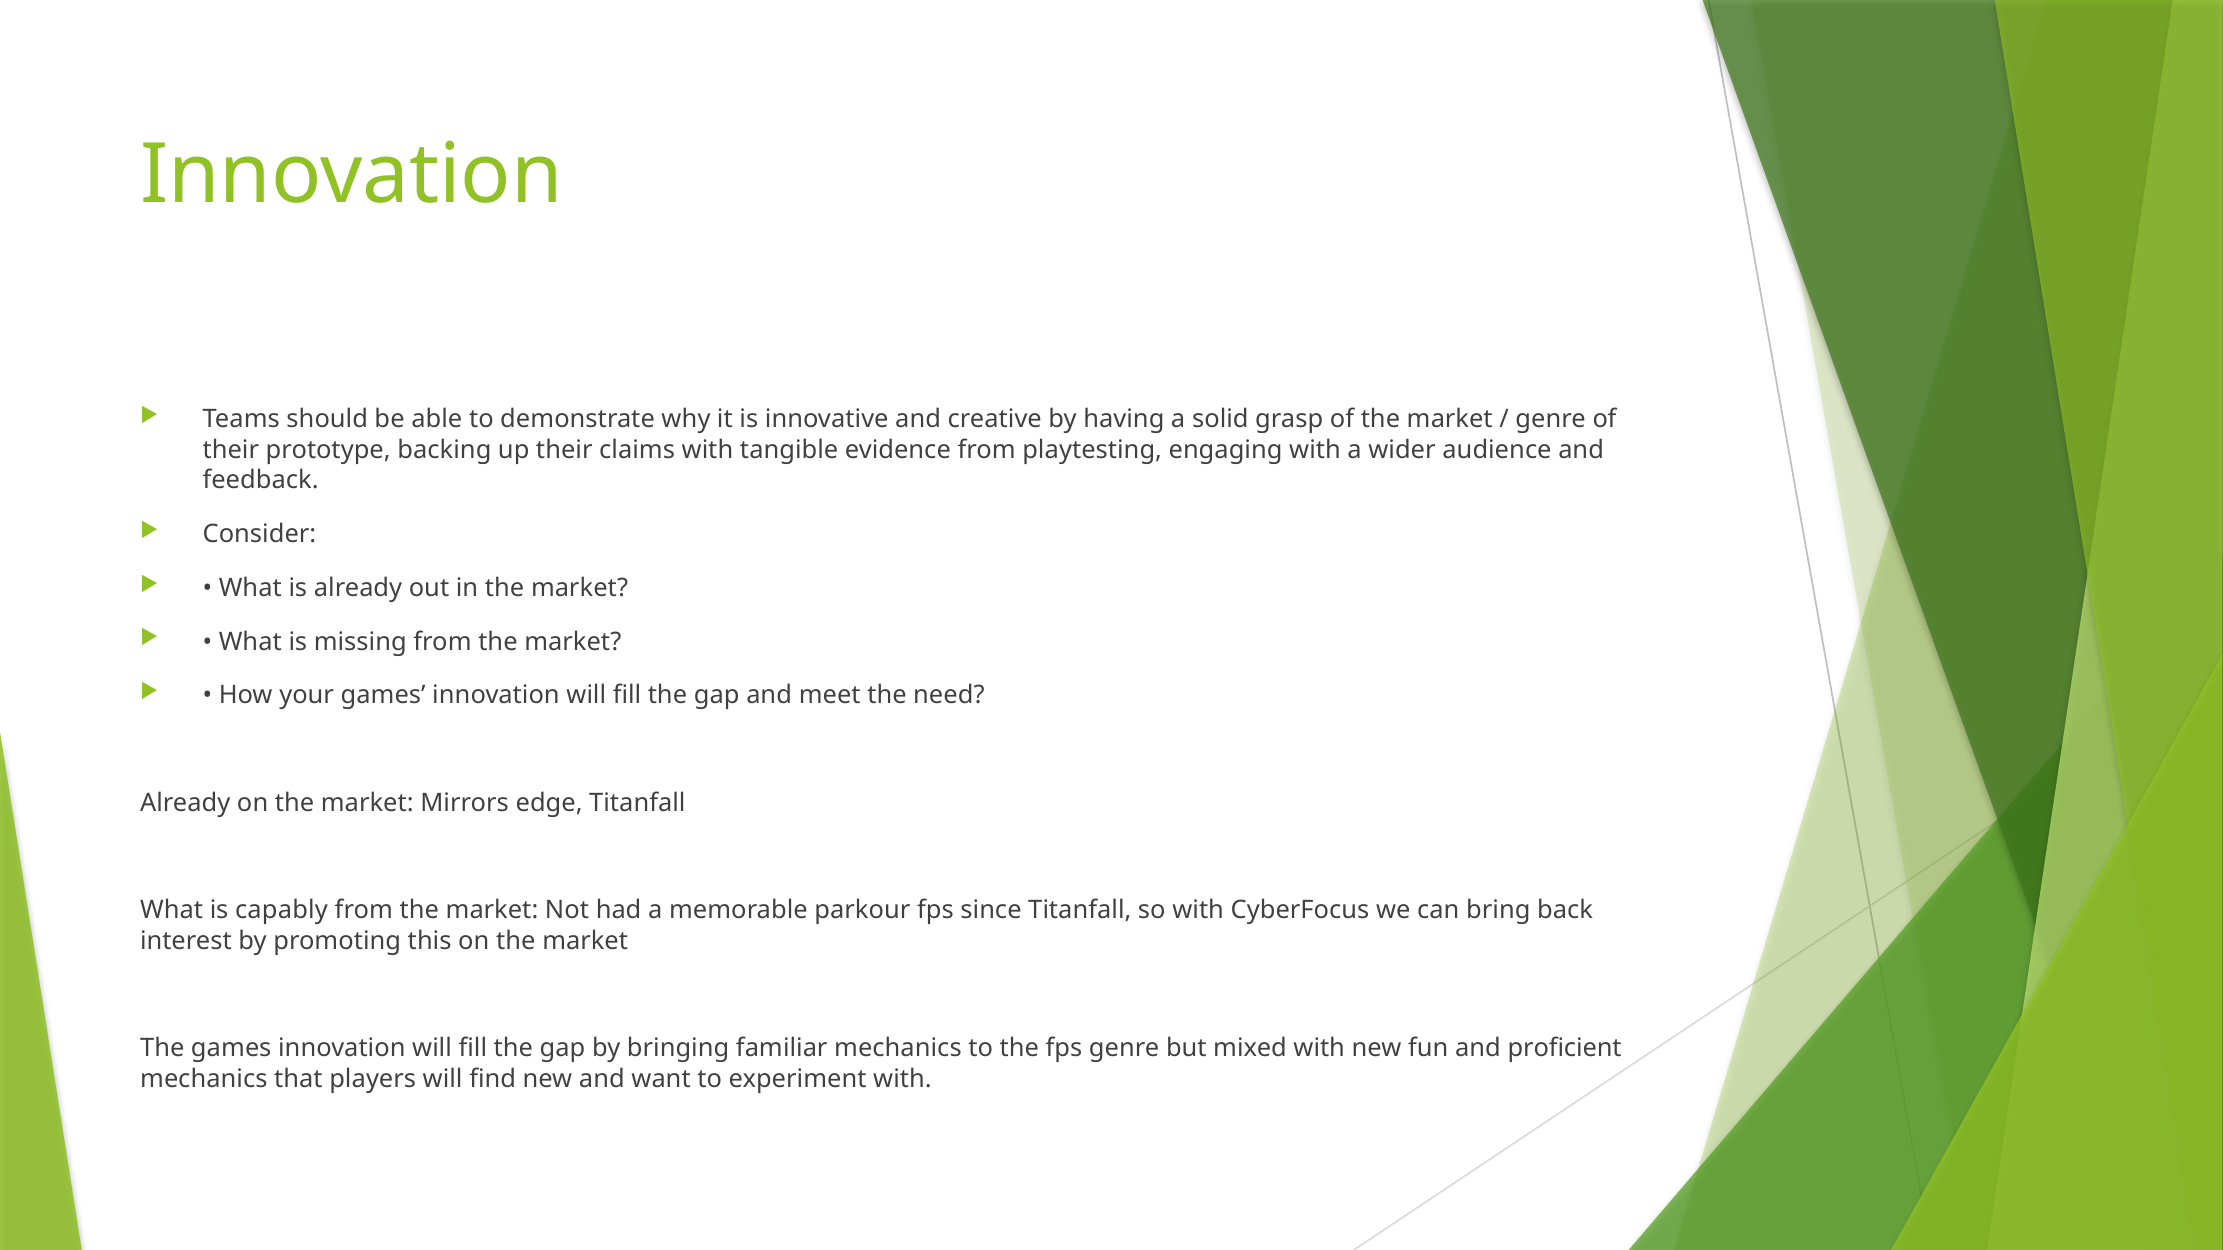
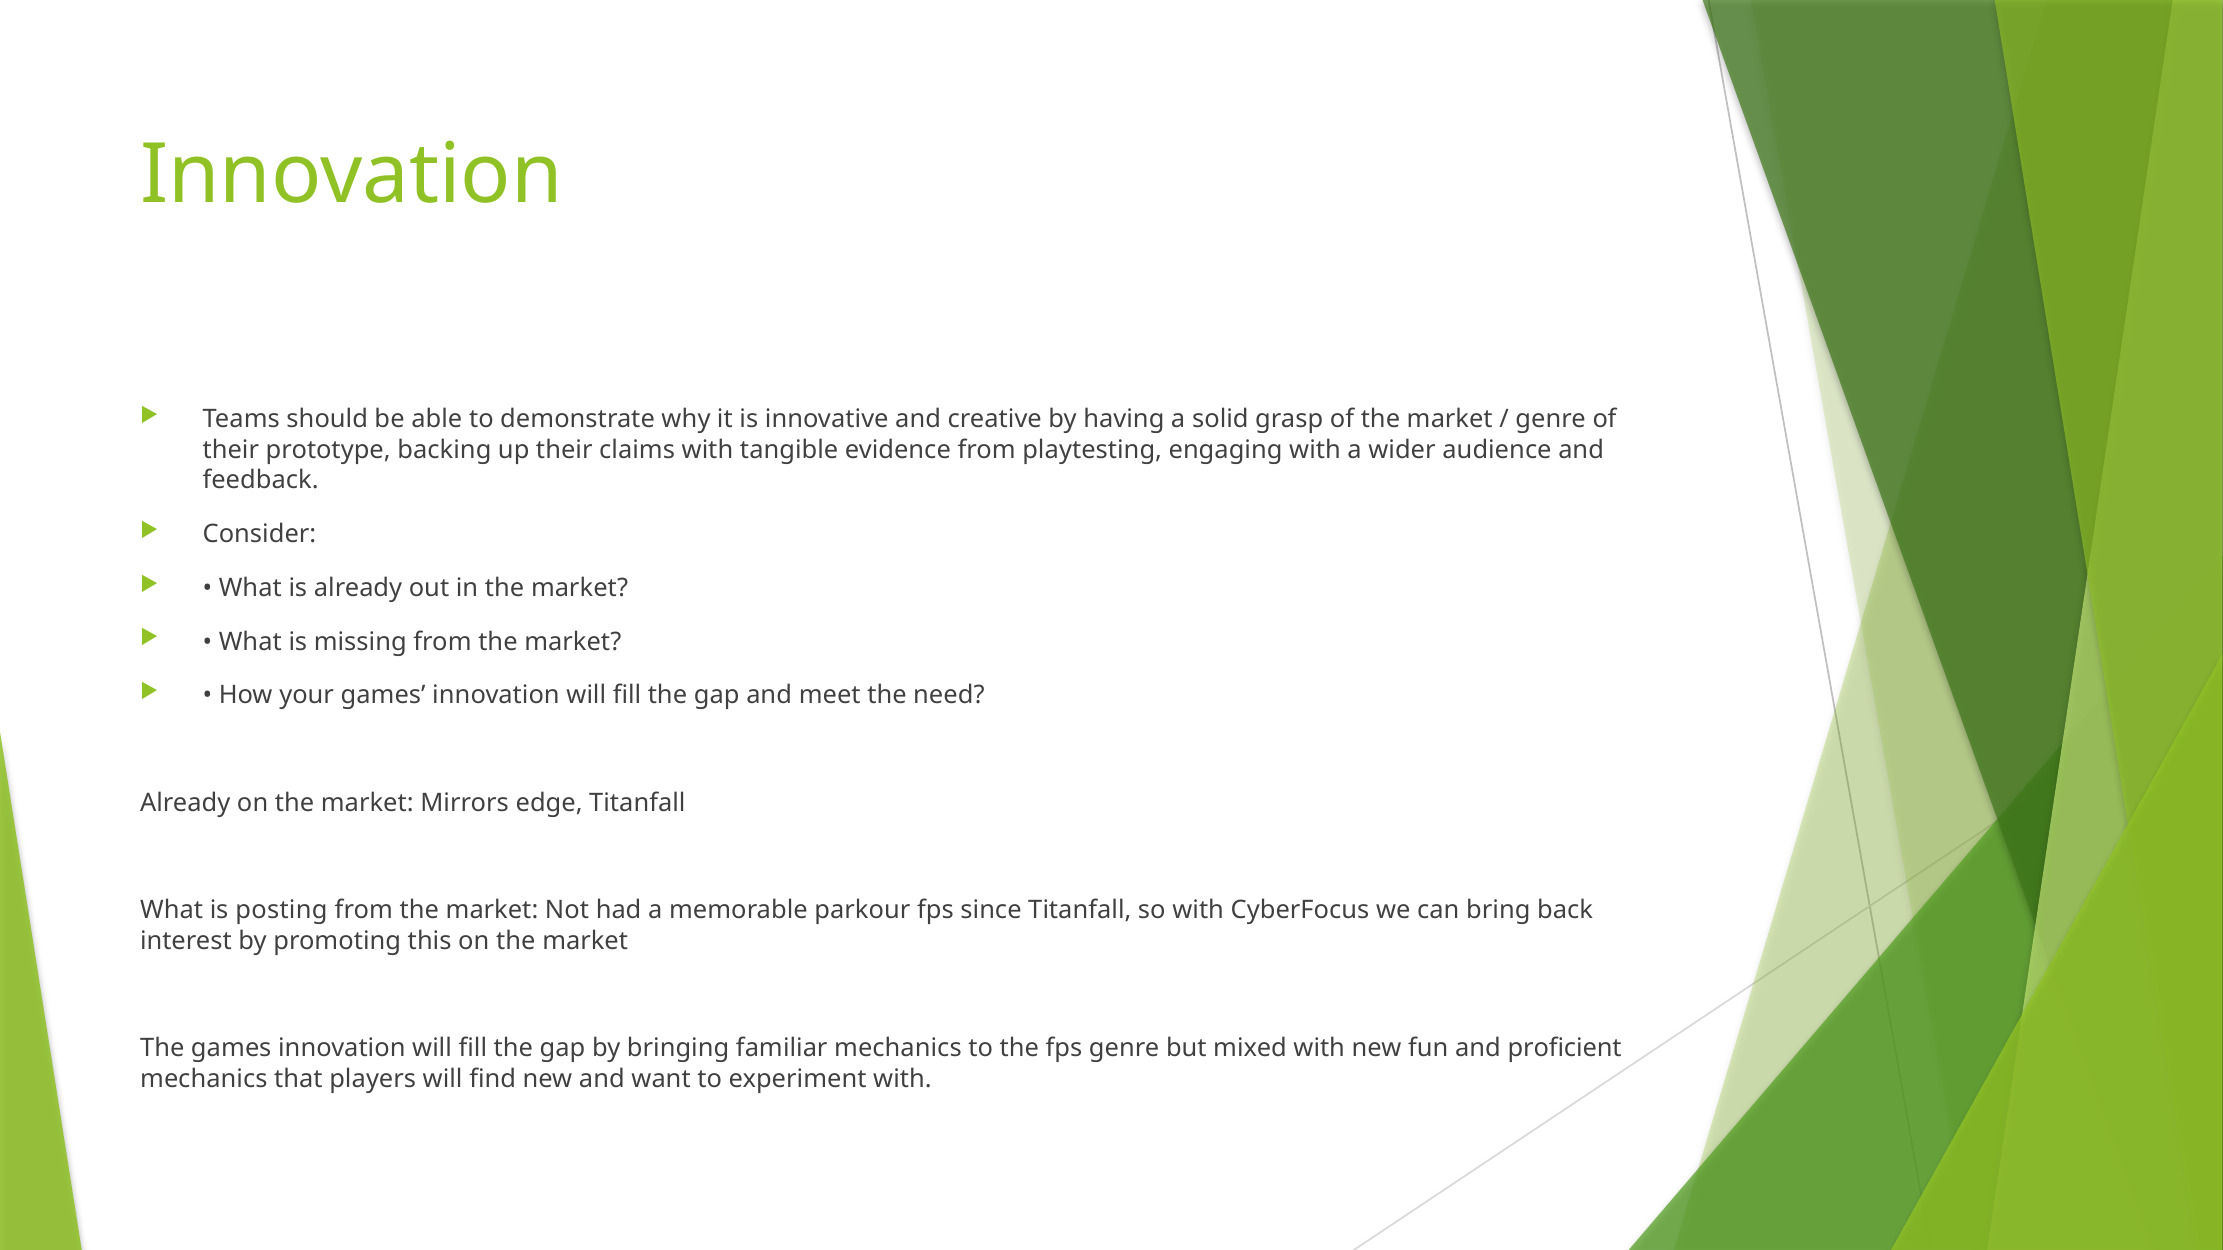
capably: capably -> posting (281, 911)
